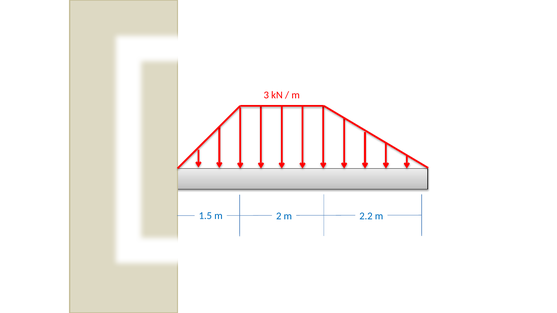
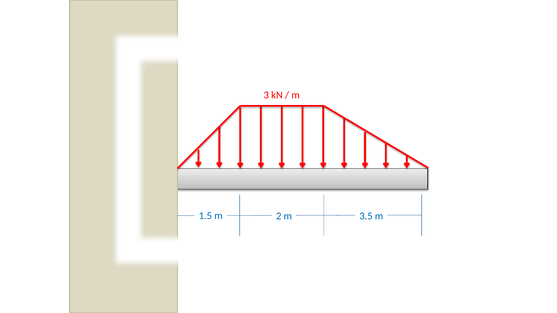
2.2: 2.2 -> 3.5 (366, 216)
